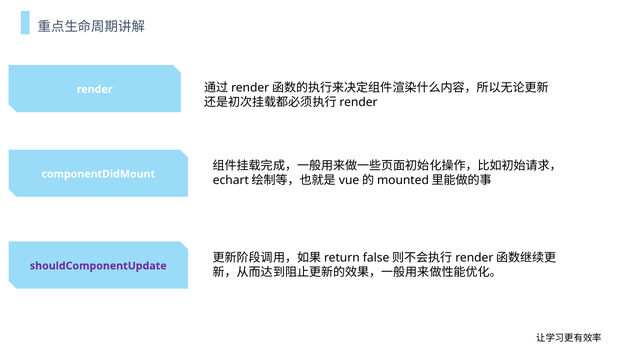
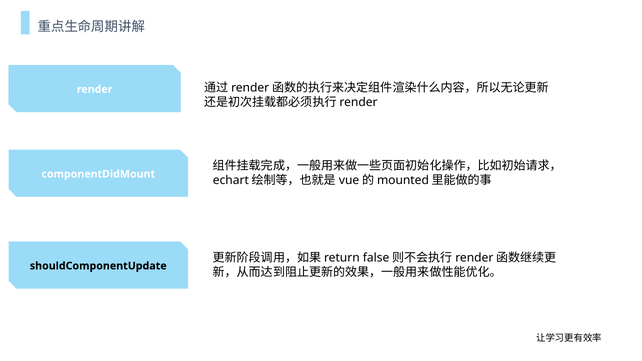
shouldComponentUpdate colour: purple -> black (98, 266)
